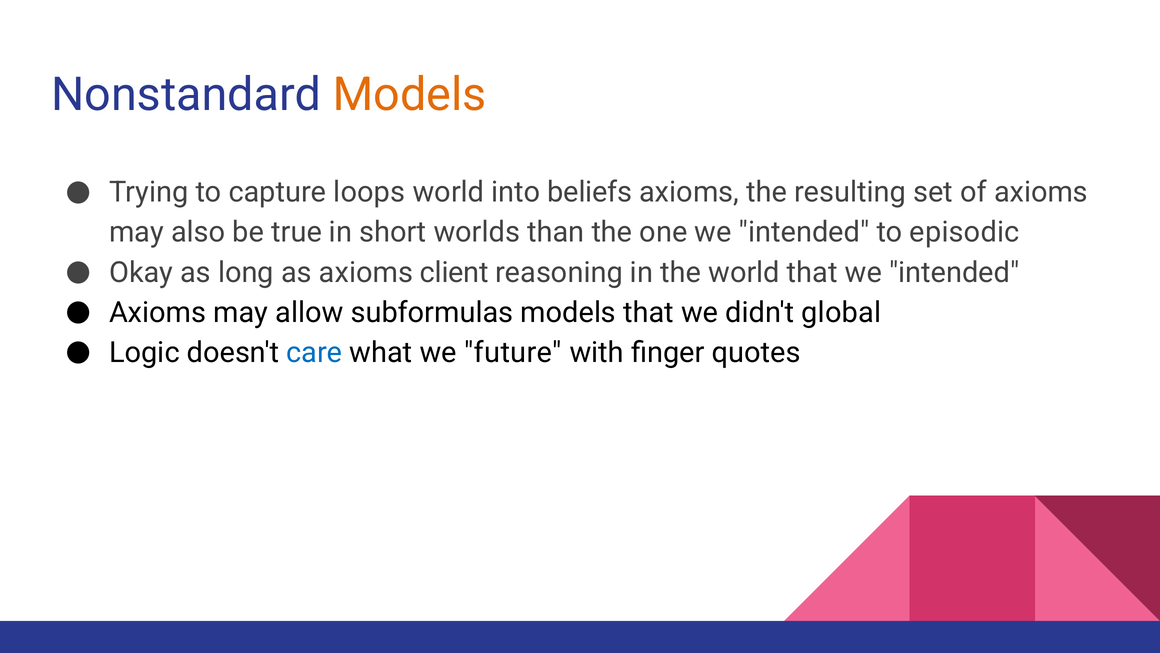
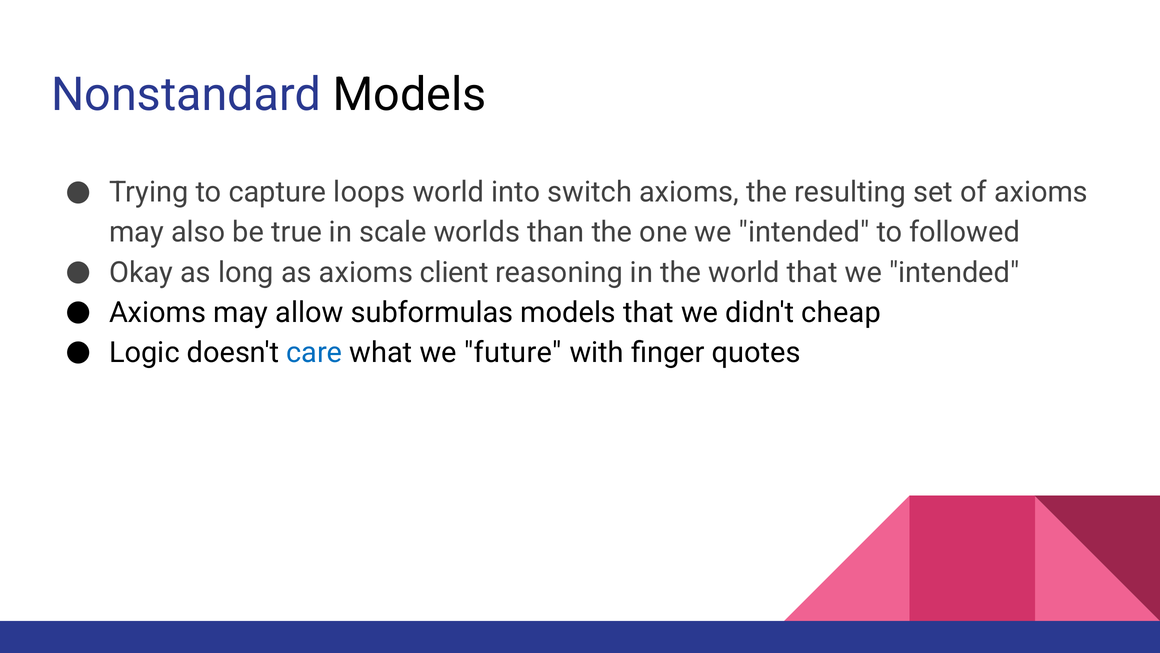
Models colour: orange -> black (410, 95)
beliefs: beliefs -> switch (590, 192)
short: short -> scale (393, 232)
episodic: episodic -> followed (965, 232)
global: global -> cheap (841, 312)
